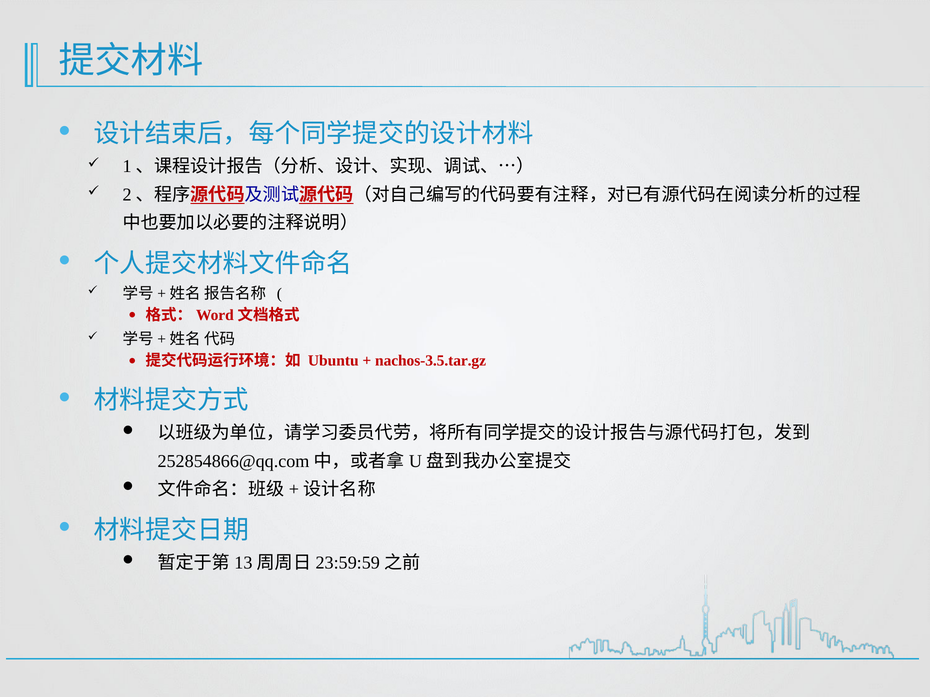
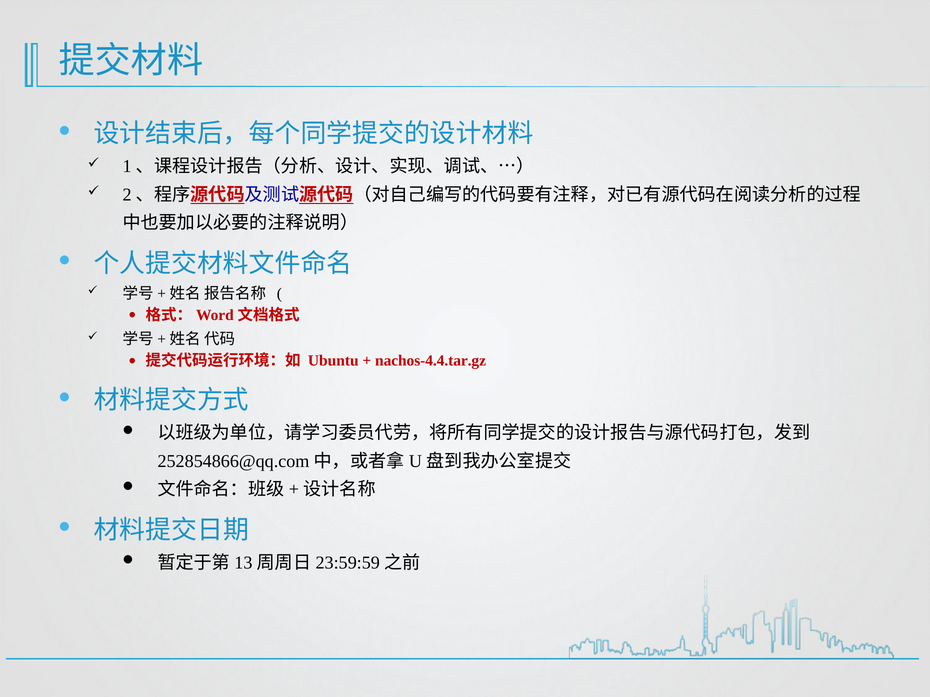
nachos-3.5.tar.gz: nachos-3.5.tar.gz -> nachos-4.4.tar.gz (431, 361)
